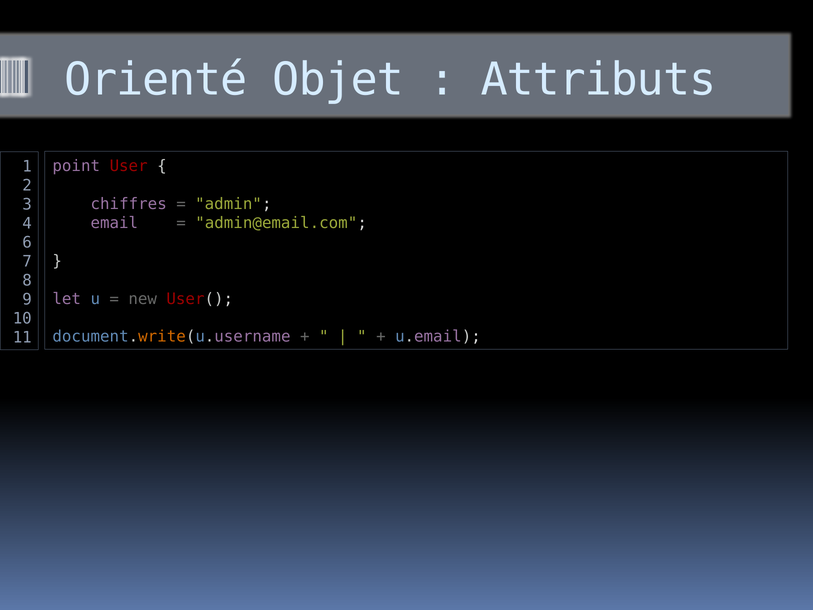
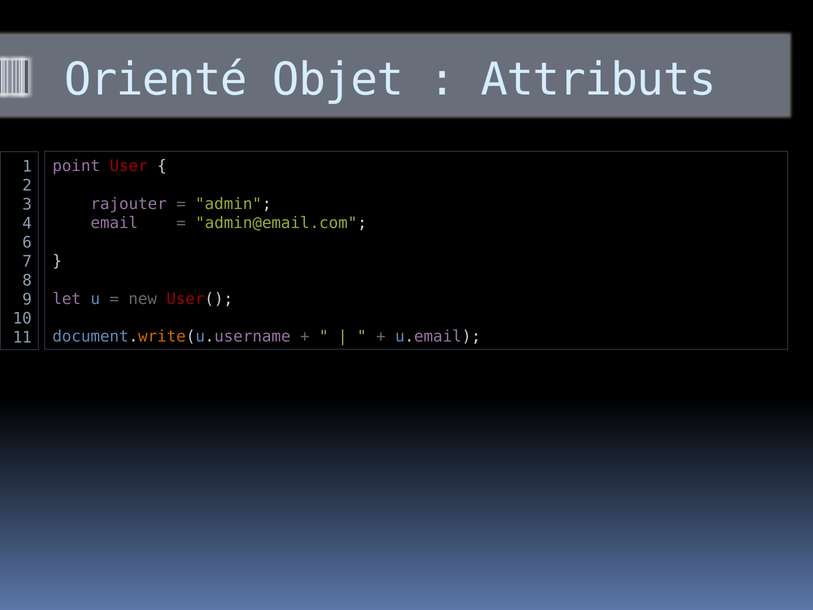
chiffres: chiffres -> rajouter (129, 204)
